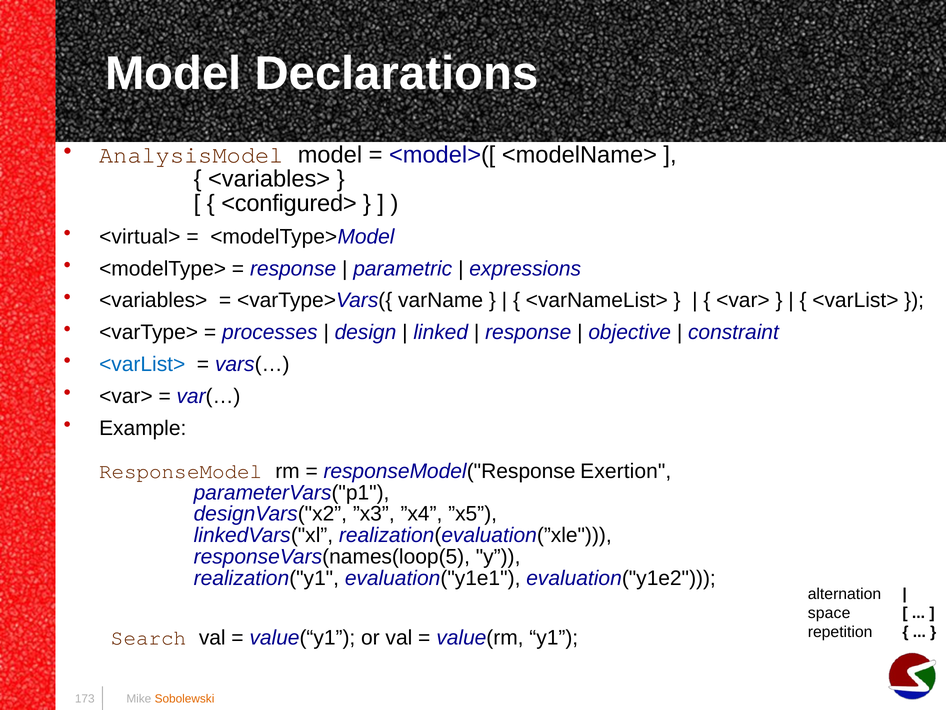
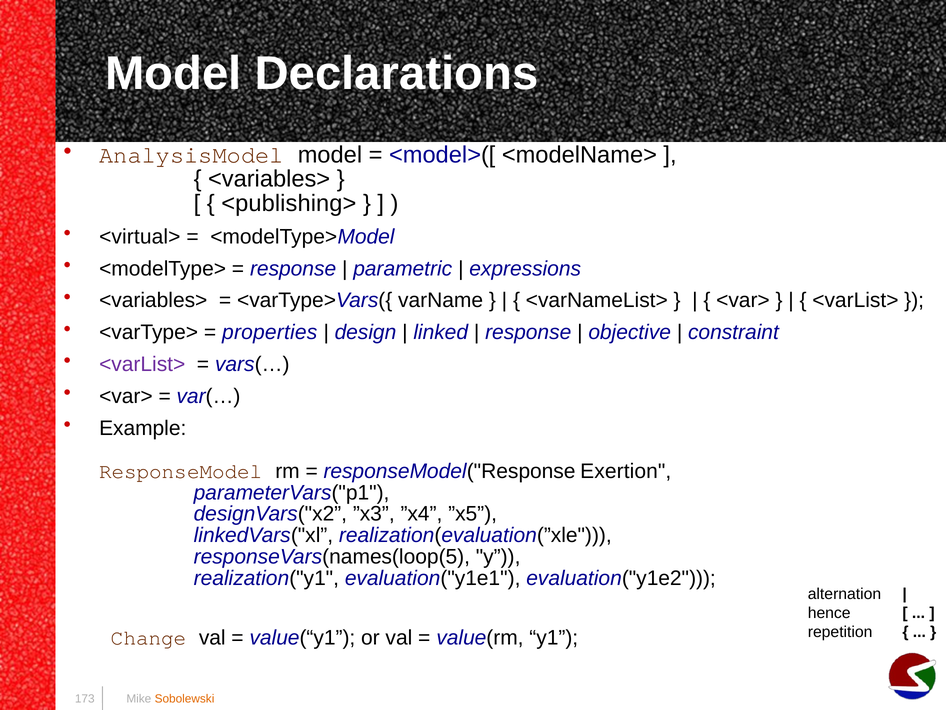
<configured>: <configured> -> <publishing> (289, 203)
processes: processes -> properties (270, 332)
<varList> colour: blue -> purple (142, 364)
space: space -> hence (829, 613)
Search: Search -> Change (149, 638)
